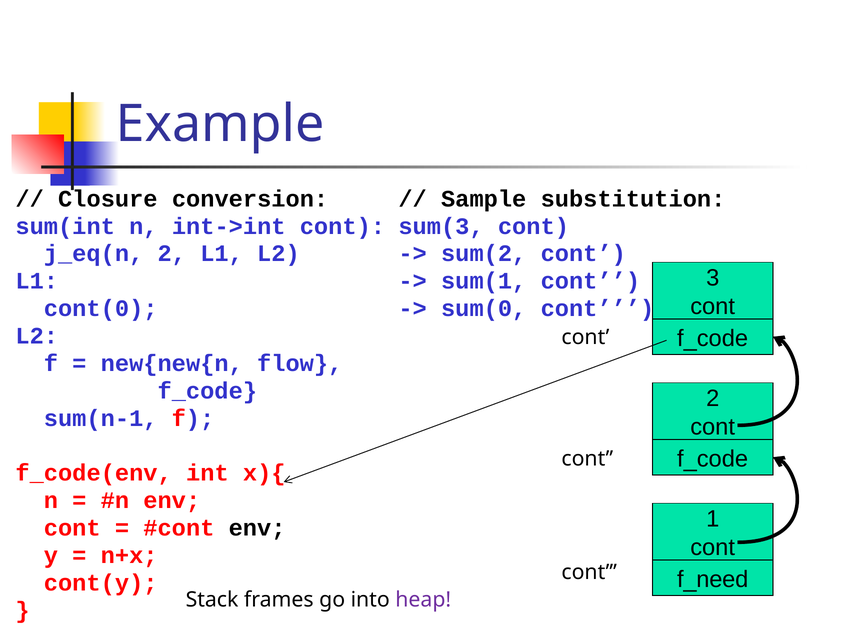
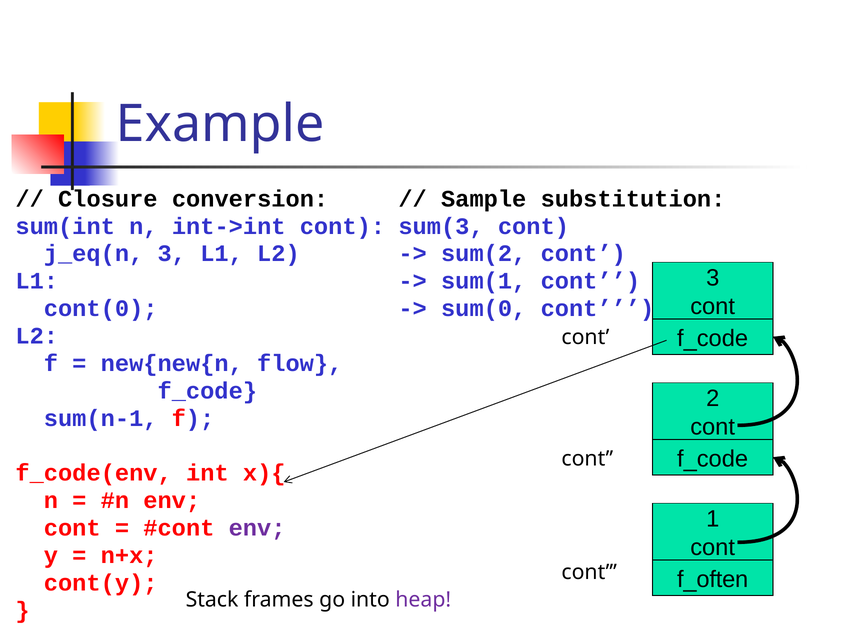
j_eq(n 2: 2 -> 3 (172, 254)
env colour: black -> purple (257, 528)
f_need: f_need -> f_often (713, 580)
